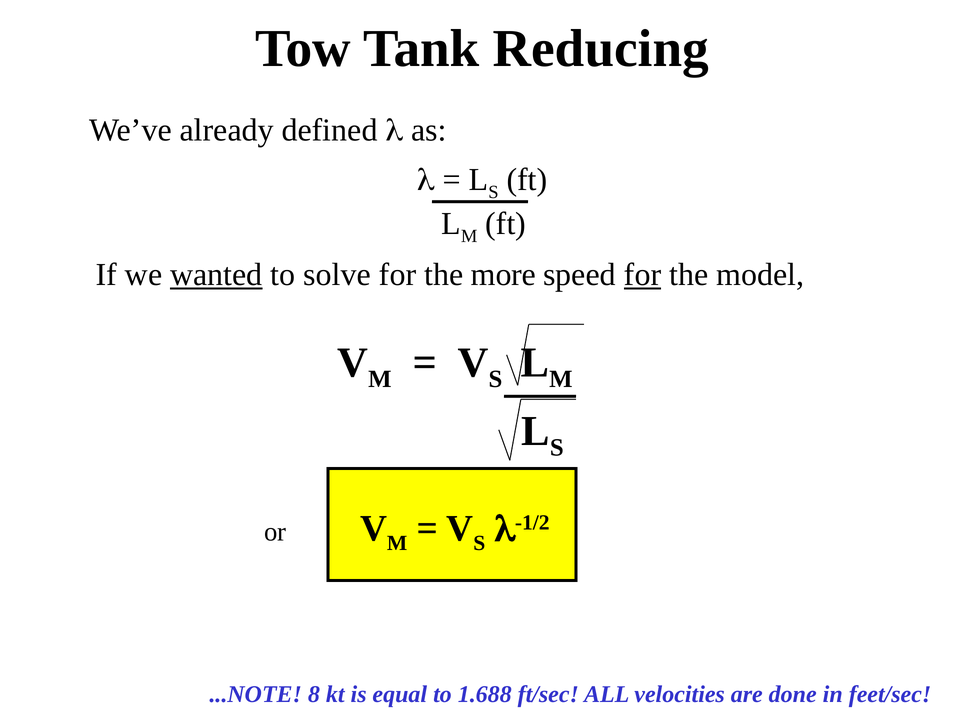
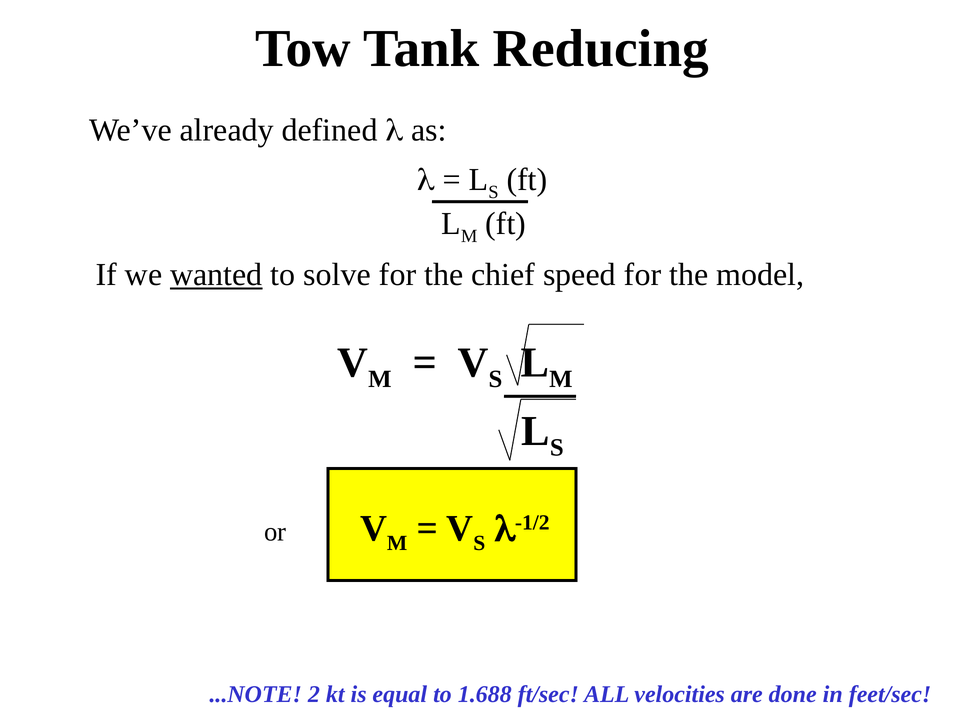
more: more -> chief (503, 275)
for underline: present -> none (643, 275)
8: 8 -> 2 (314, 694)
